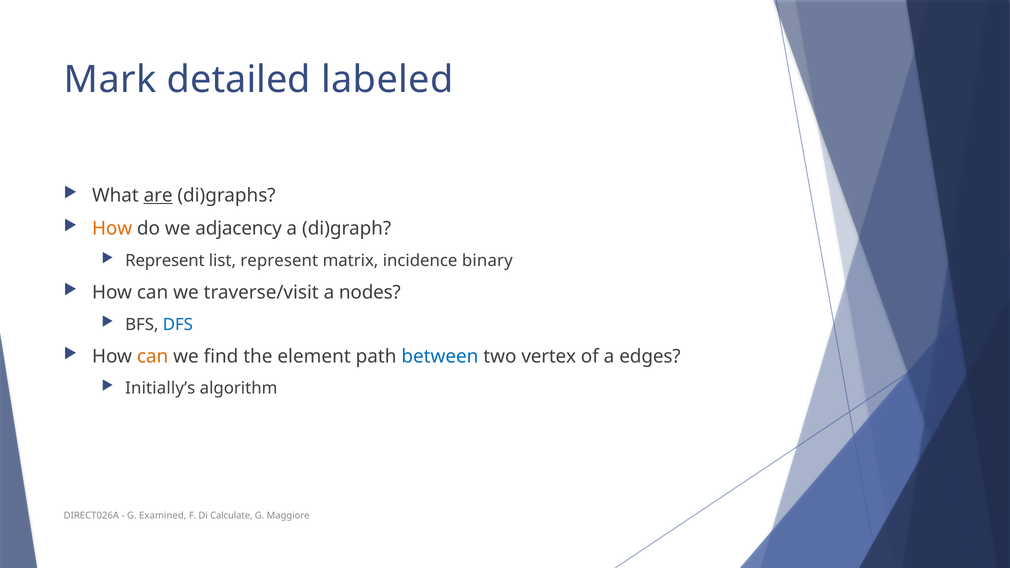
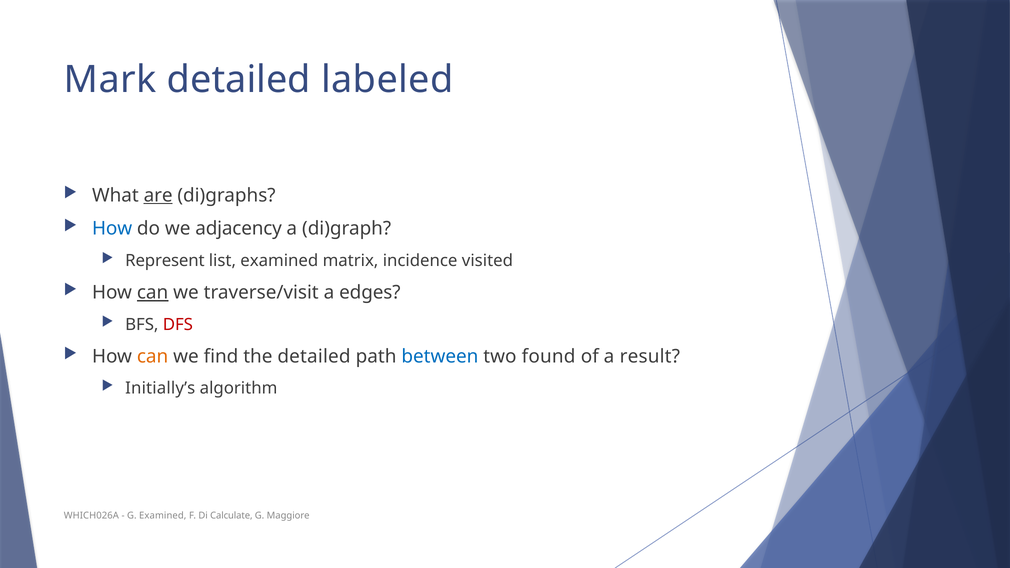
How colour: orange -> blue (112, 229)
list represent: represent -> examined (279, 261)
binary: binary -> visited (487, 261)
can underline: none -> present (153, 293)
nodes: nodes -> edges (370, 293)
DFS colour: blue -> red (178, 325)
the element: element -> detailed (314, 357)
vertex: vertex -> found (549, 357)
edges: edges -> result (650, 357)
DIRECT026A: DIRECT026A -> WHICH026A (91, 515)
